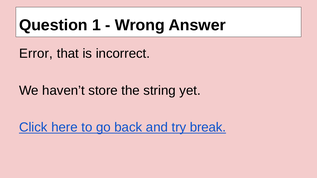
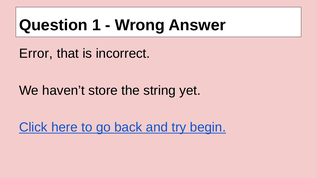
break: break -> begin (208, 128)
